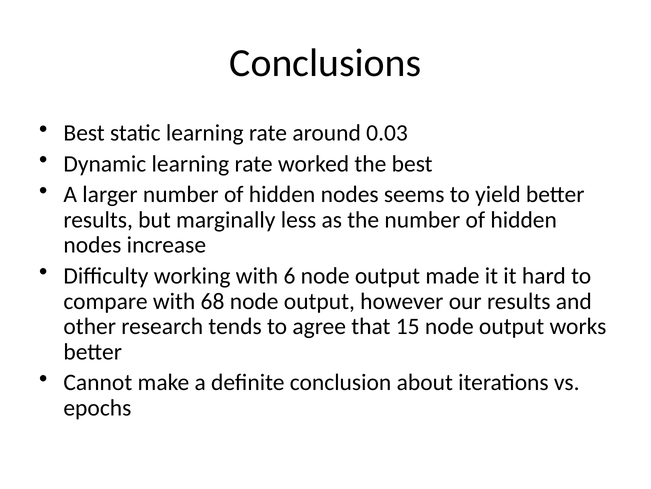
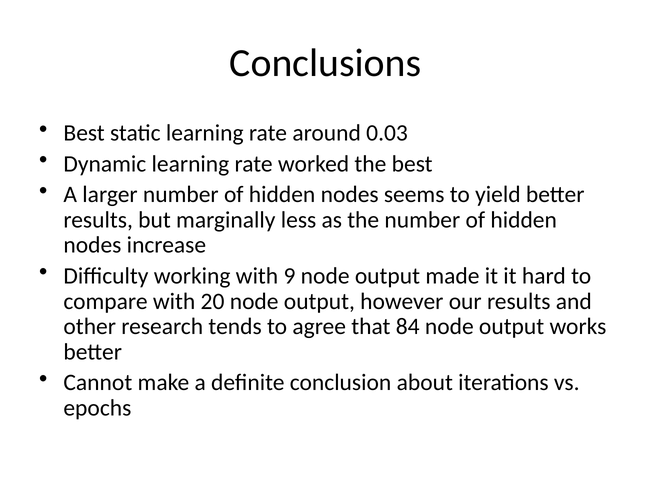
6: 6 -> 9 (289, 275)
68: 68 -> 20 (213, 301)
15: 15 -> 84 (408, 326)
